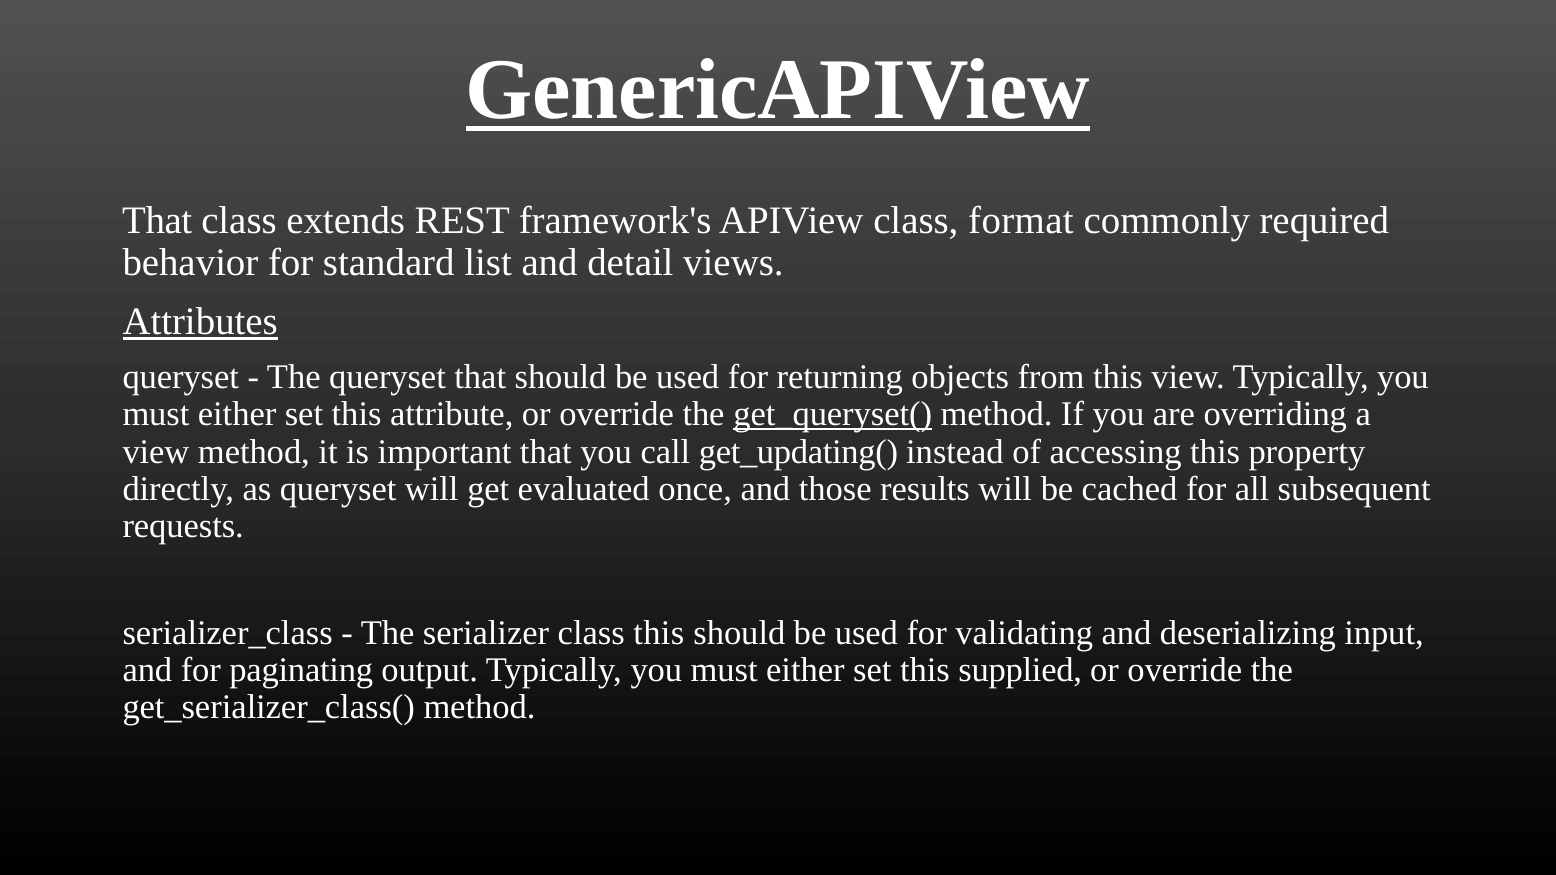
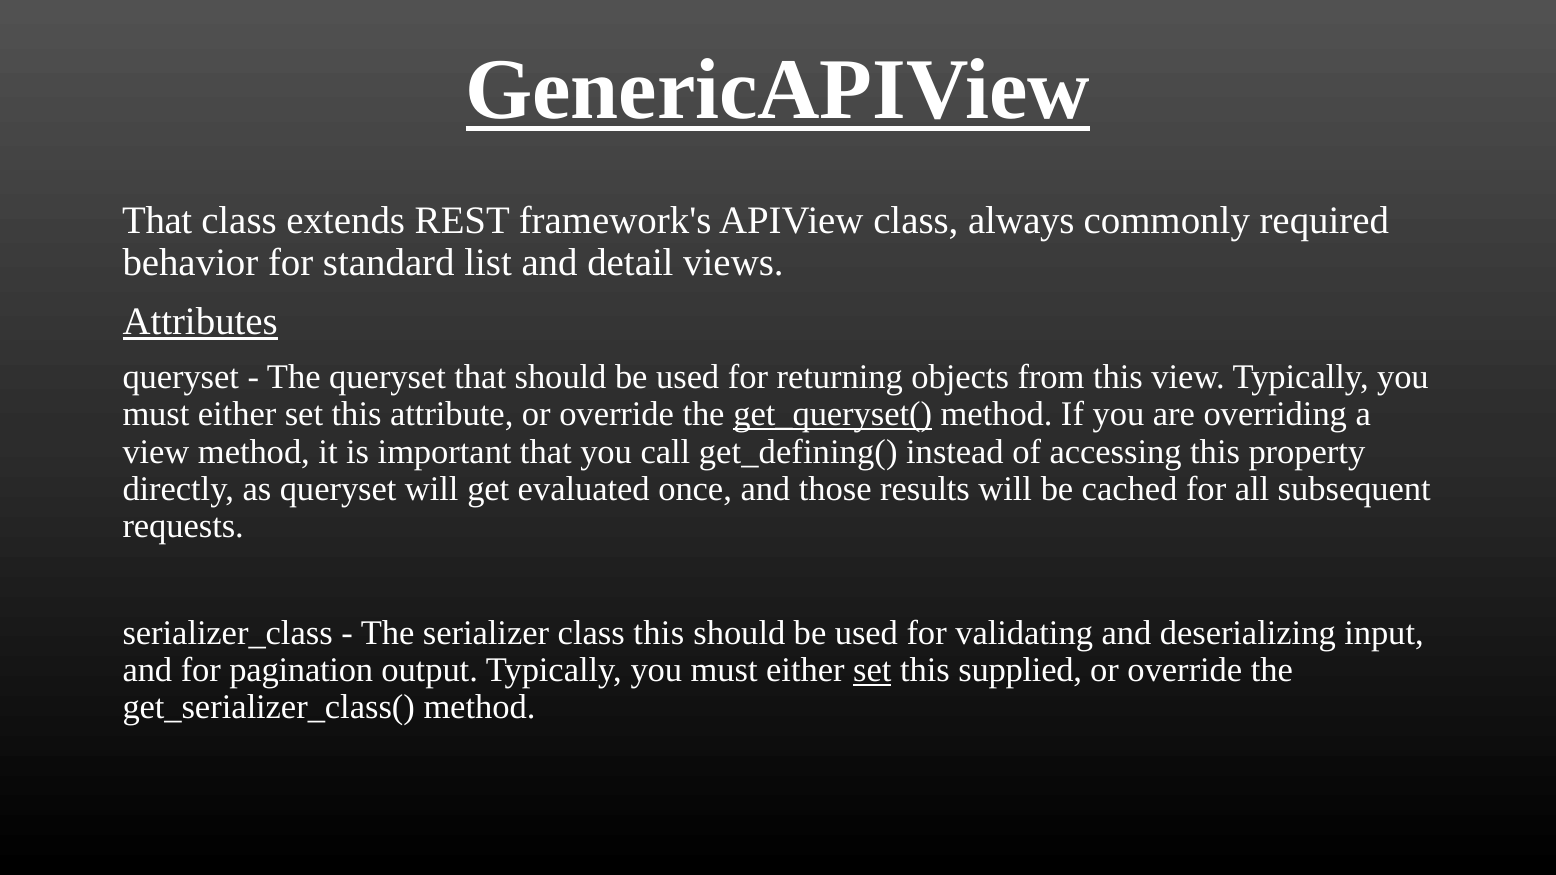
format: format -> always (1021, 221)
get_updating(: get_updating( -> get_defining( (798, 452)
paginating: paginating -> pagination (301, 671)
set underline: none -> present (872, 671)
